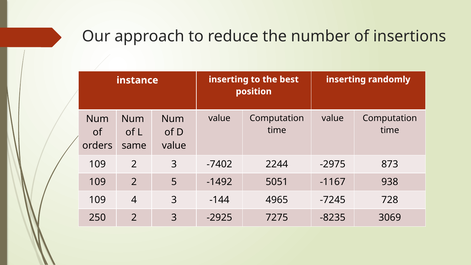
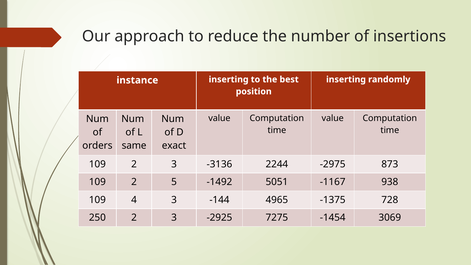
value: value -> exact (174, 146)
-7402: -7402 -> -3136 (219, 164)
-7245: -7245 -> -1375 (333, 200)
-8235: -8235 -> -1454 (333, 218)
